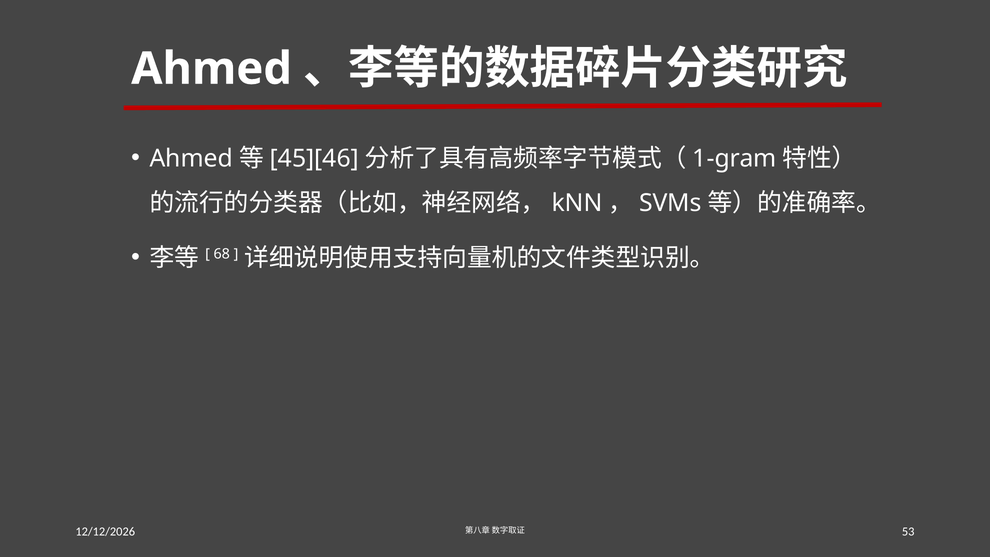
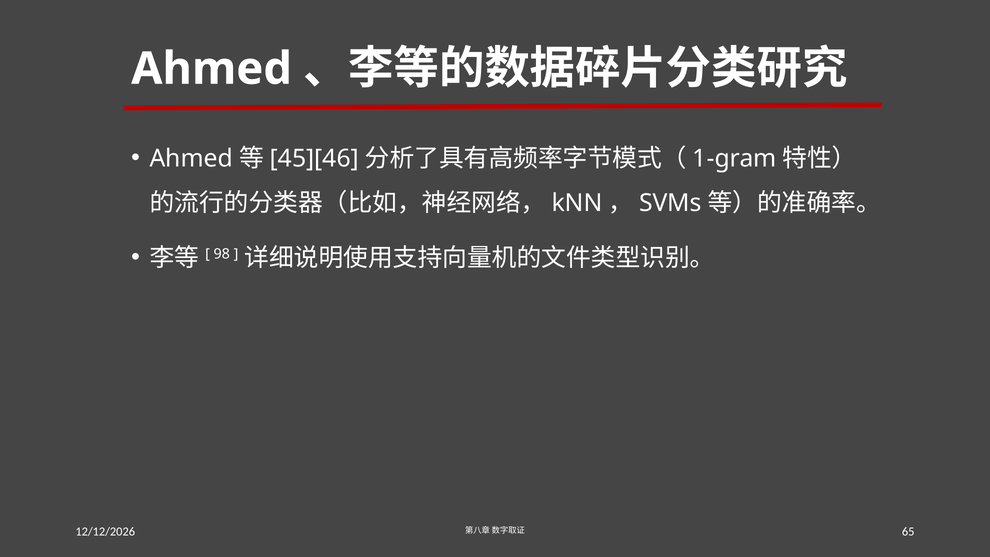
68: 68 -> 98 (222, 254)
53: 53 -> 65 (908, 532)
